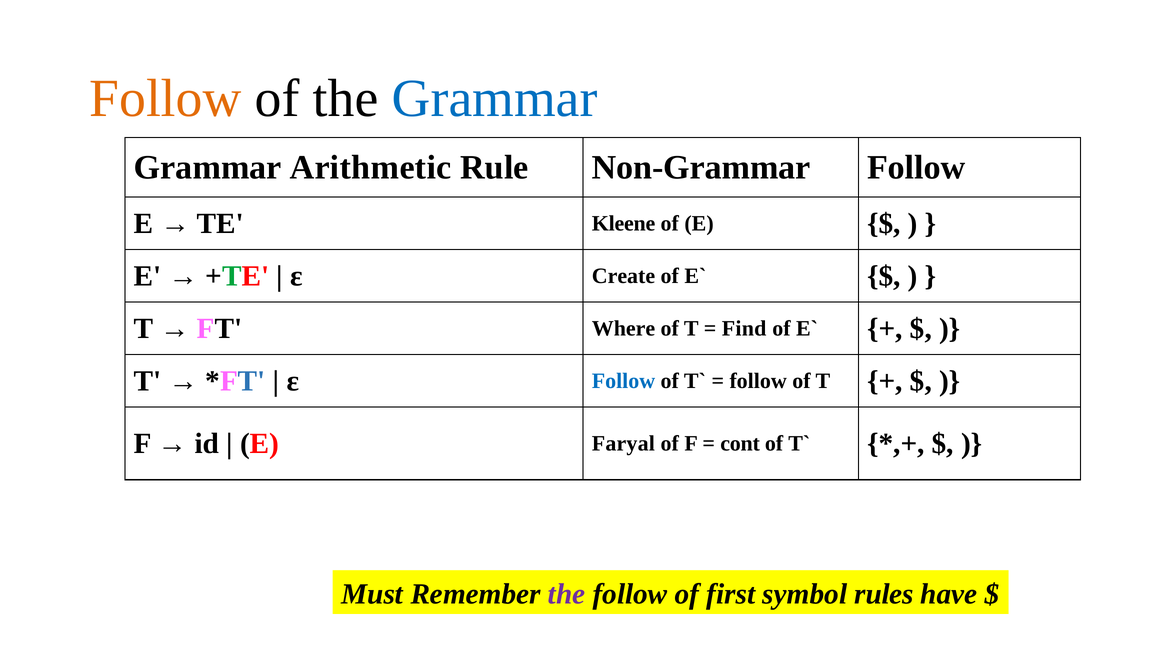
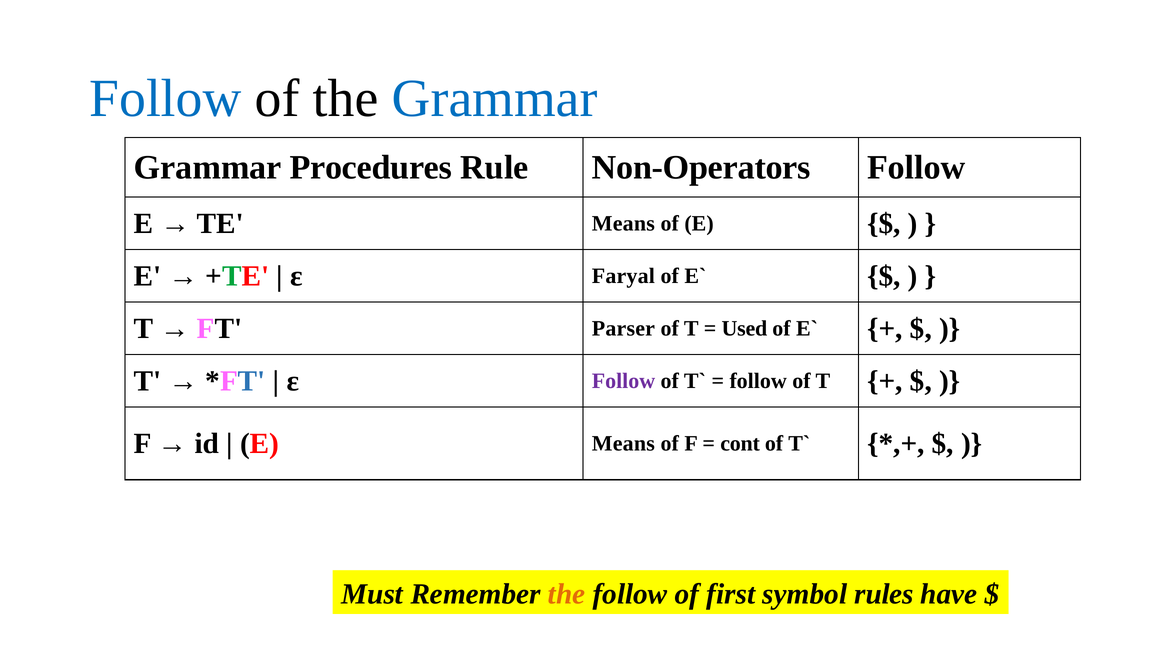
Follow colour: orange -> blue (165, 98)
Arithmetic: Arithmetic -> Procedures (371, 168)
Non-Grammar: Non-Grammar -> Non-Operators (701, 168)
TE Kleene: Kleene -> Means (623, 224)
Create: Create -> Faryal (623, 276)
Where: Where -> Parser (623, 329)
Find: Find -> Used (744, 329)
Follow colour: blue -> purple (623, 381)
E Faryal: Faryal -> Means (623, 444)
the colour: purple -> orange (567, 594)
